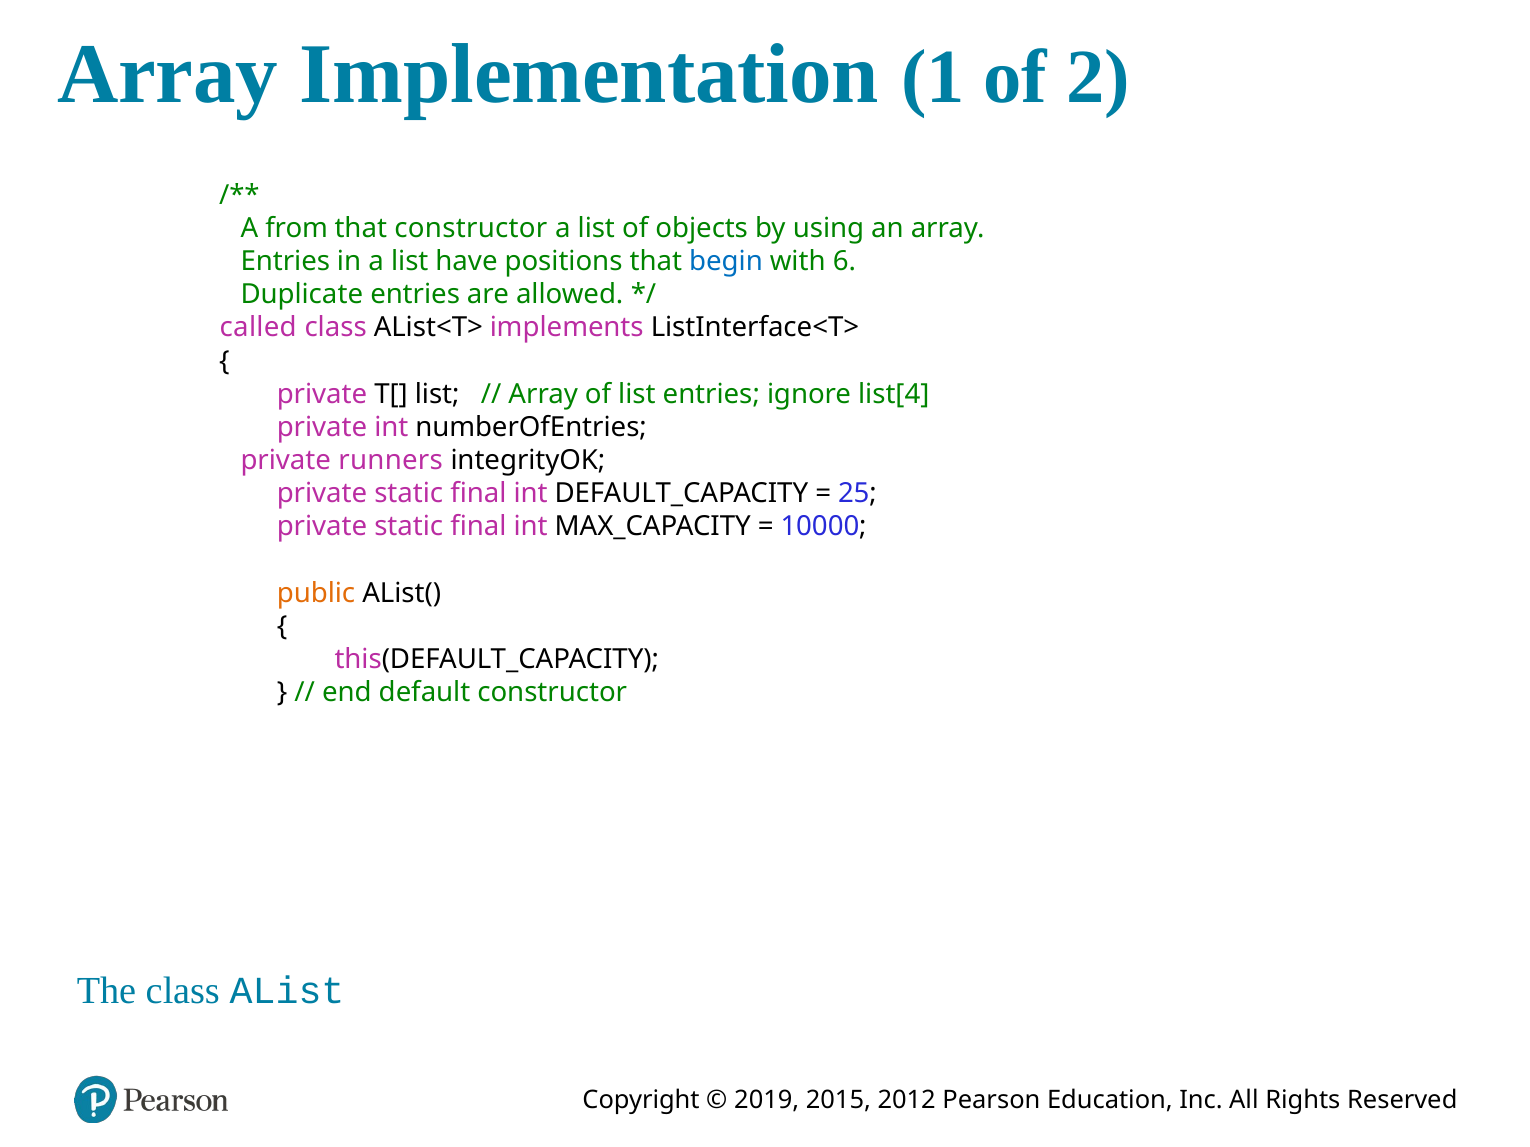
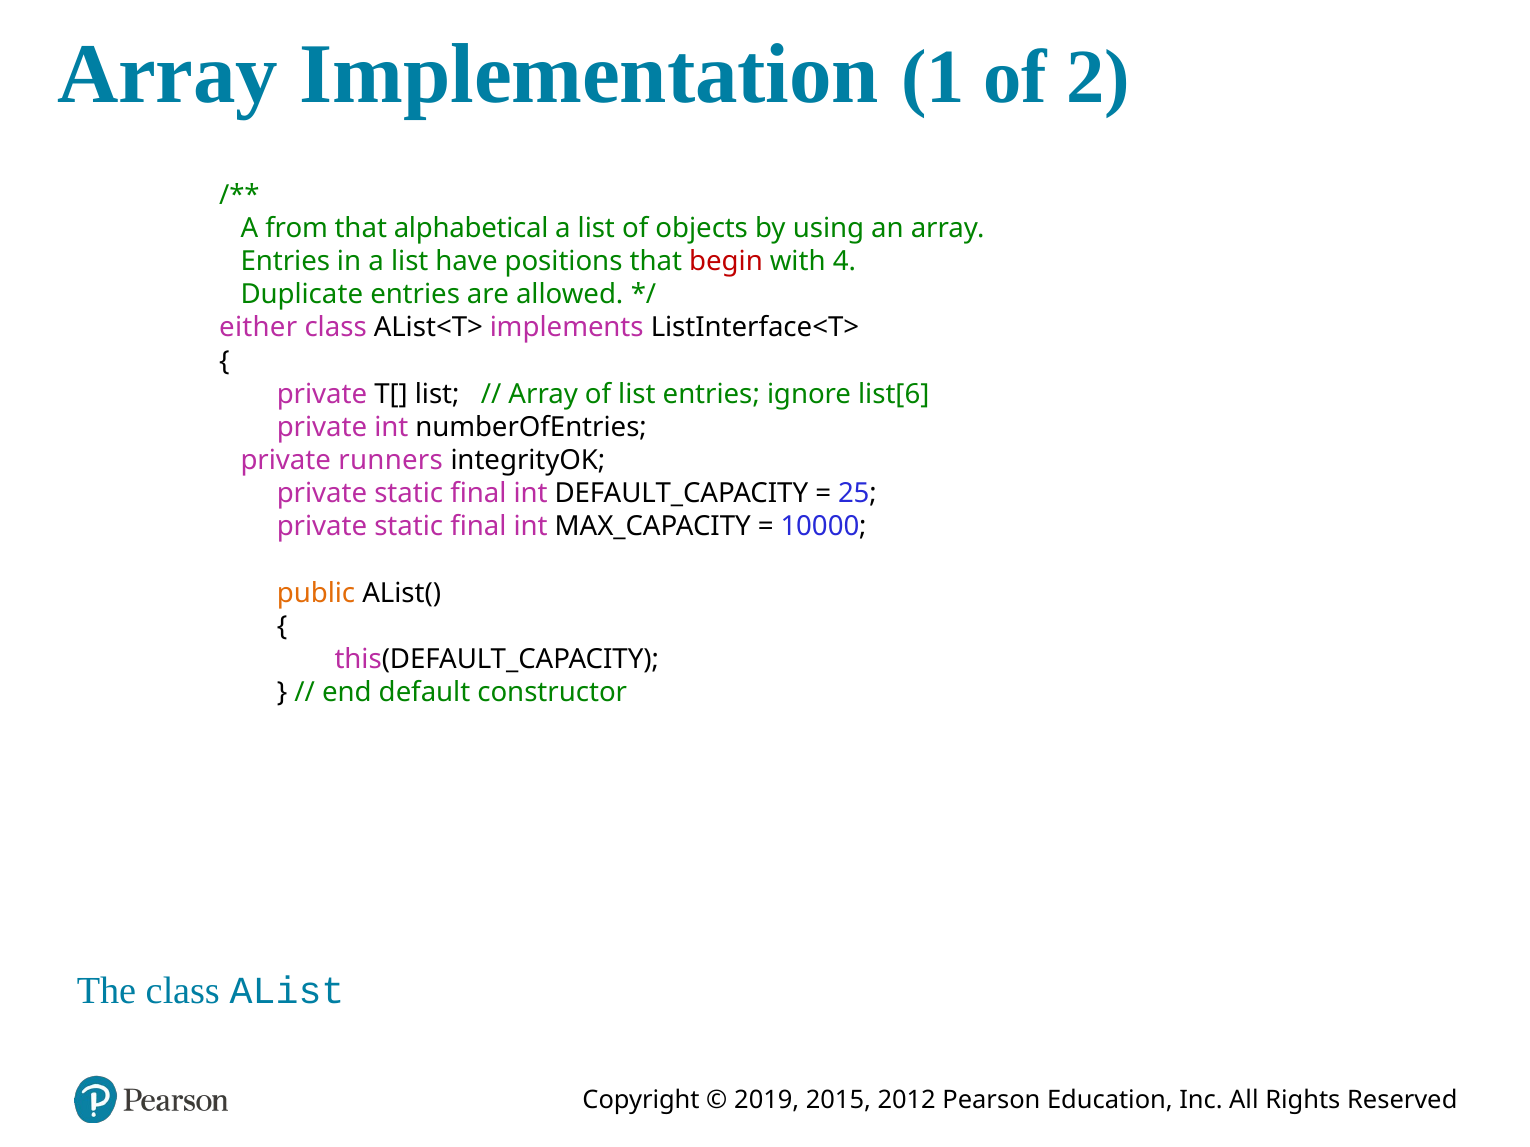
that constructor: constructor -> alphabetical (471, 228)
begin colour: blue -> red (726, 262)
6: 6 -> 4 (844, 262)
called: called -> either (258, 328)
list[4: list[4 -> list[6 (894, 394)
